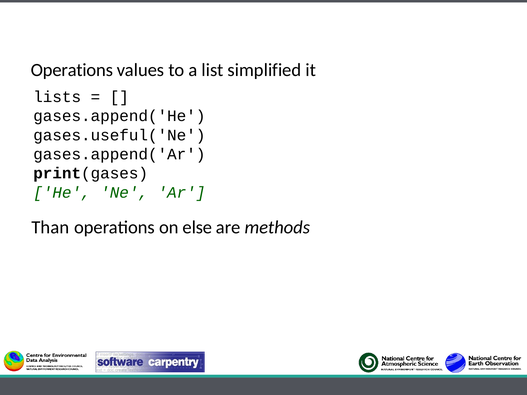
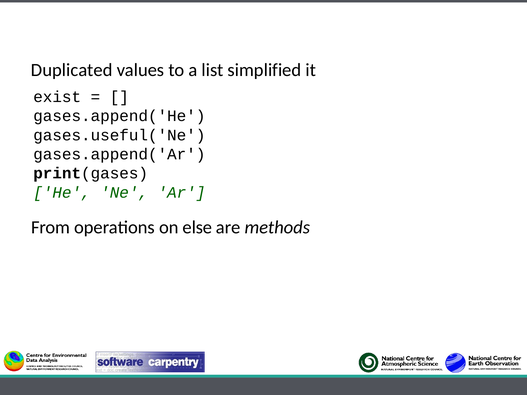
Operations: Operations -> Duplicated (72, 70)
lists: lists -> exist (57, 97)
Than: Than -> From (51, 227)
